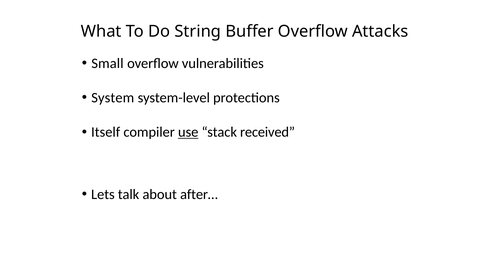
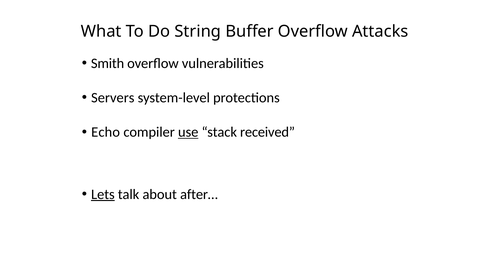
Small: Small -> Smith (108, 63)
System: System -> Servers (113, 98)
Itself: Itself -> Echo (106, 132)
Lets underline: none -> present (103, 194)
